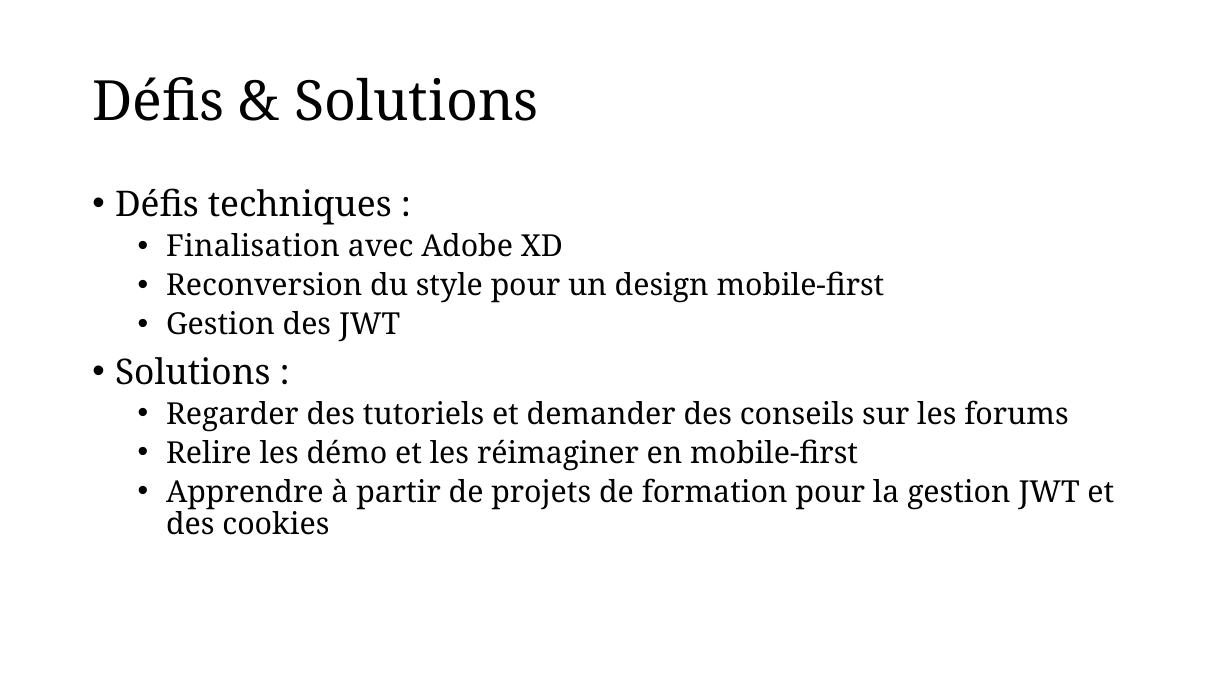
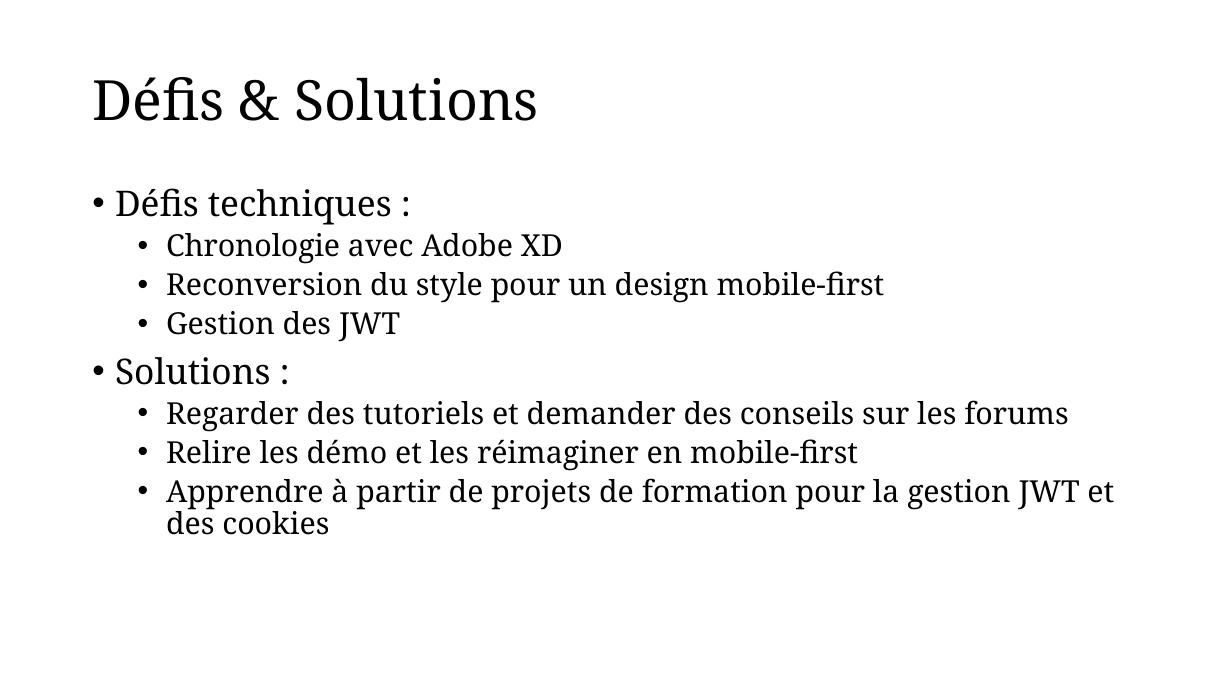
Finalisation: Finalisation -> Chronologie (253, 246)
